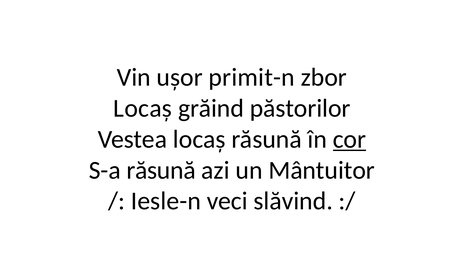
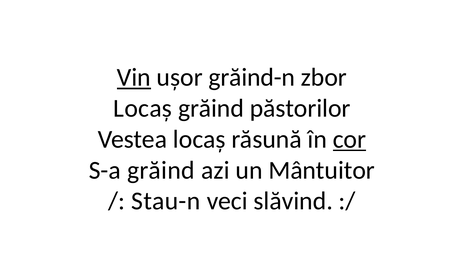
Vin underline: none -> present (134, 77)
primit-n: primit-n -> grăind-n (252, 77)
S-a răsună: răsună -> grăind (161, 170)
Iesle-n: Iesle-n -> Stau-n (166, 201)
